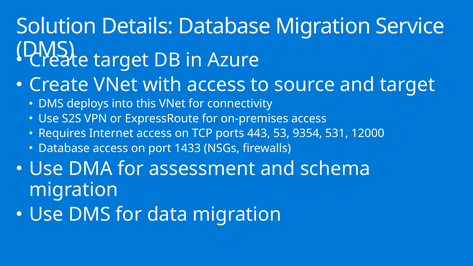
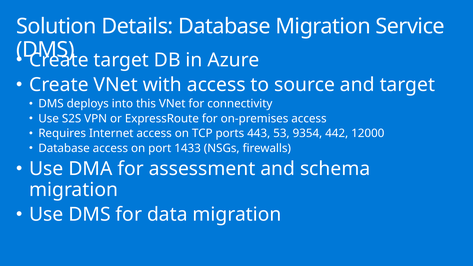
531: 531 -> 442 (337, 133)
